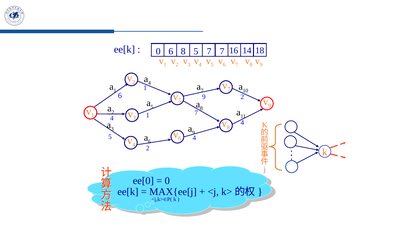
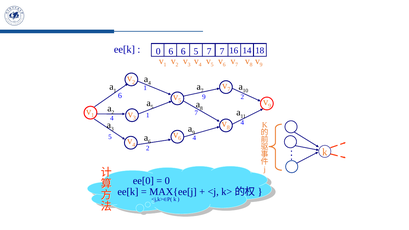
6 8: 8 -> 6 (183, 51)
